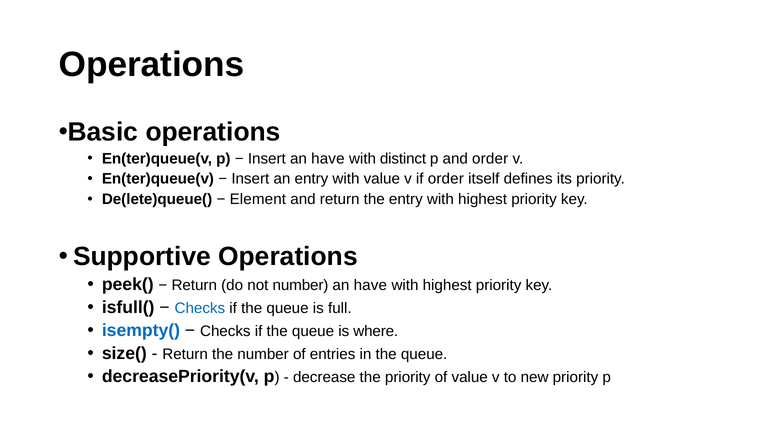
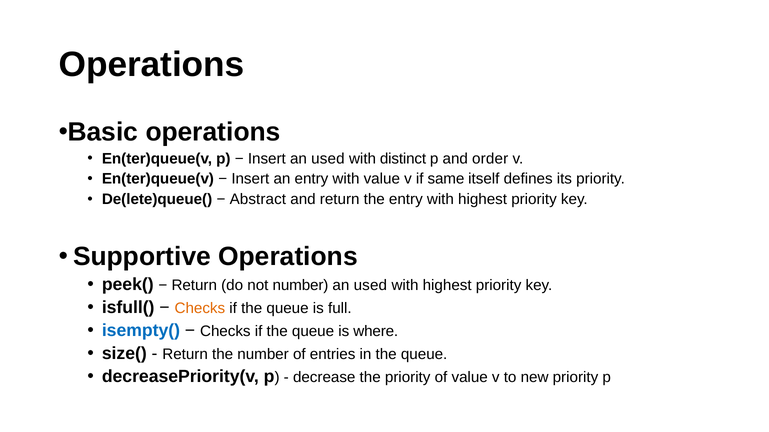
Insert an have: have -> used (328, 159)
if order: order -> same (446, 179)
Element: Element -> Abstract (258, 200)
have: have -> used (370, 286)
Checks colour: blue -> orange (200, 309)
